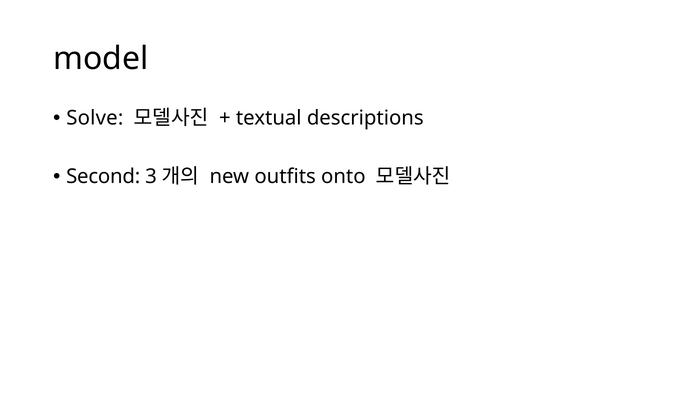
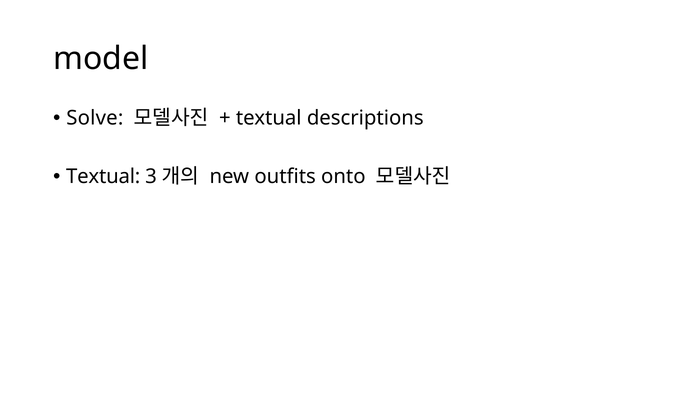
Second: Second -> Textual (103, 177)
